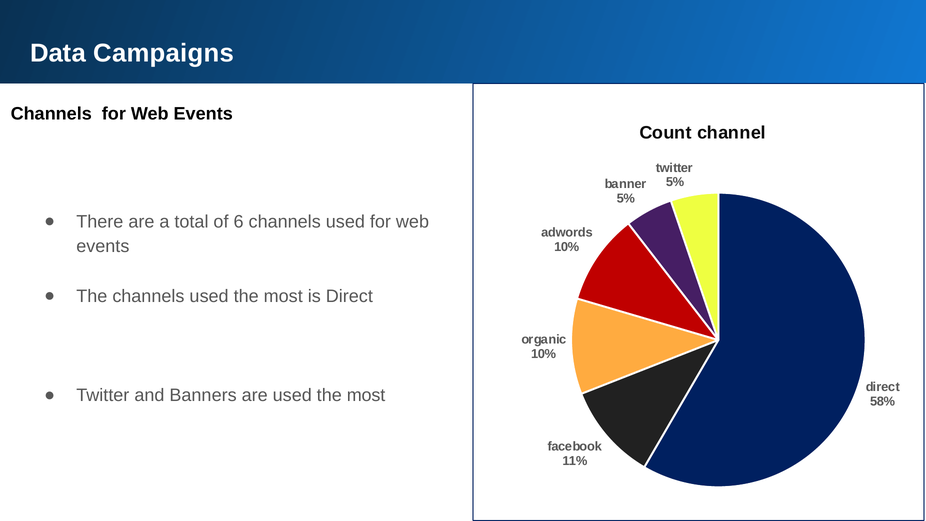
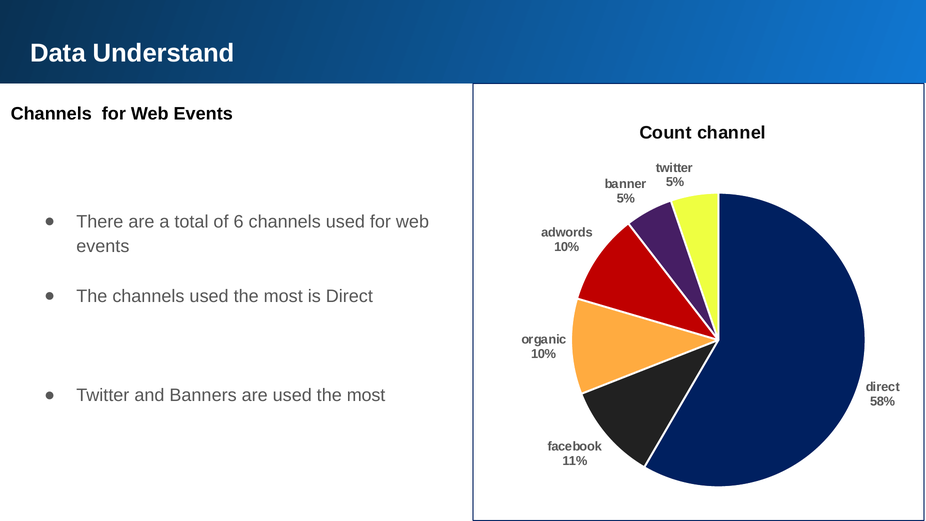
Campaigns: Campaigns -> Understand (164, 53)
